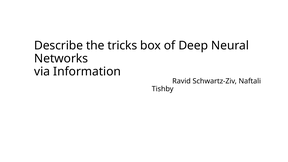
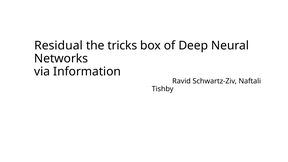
Describe: Describe -> Residual (58, 46)
